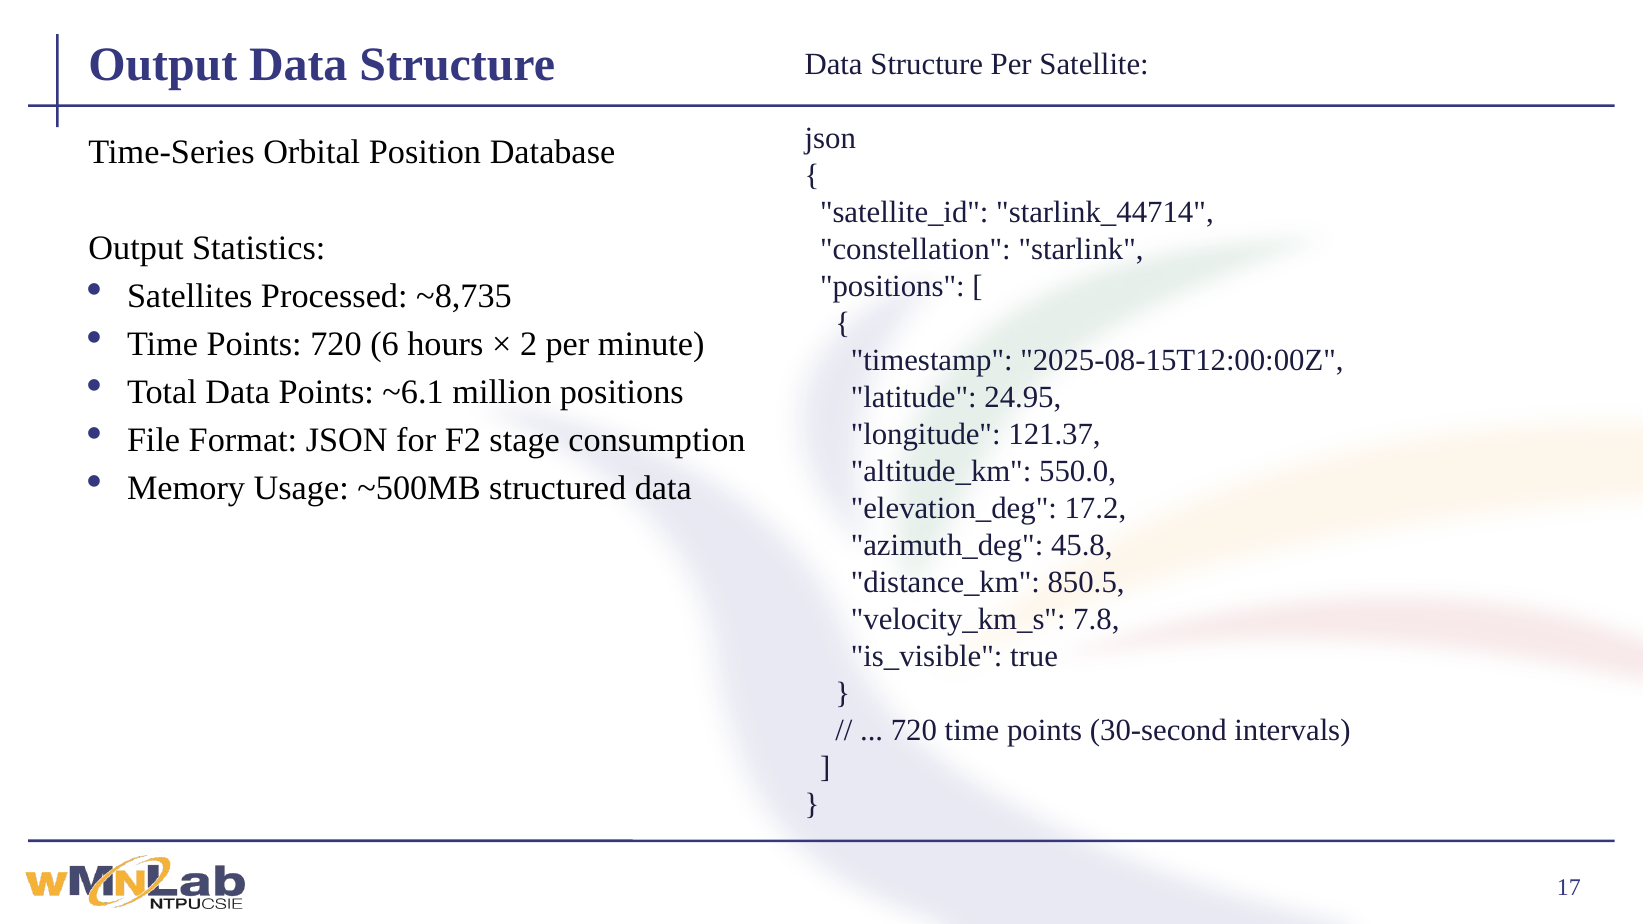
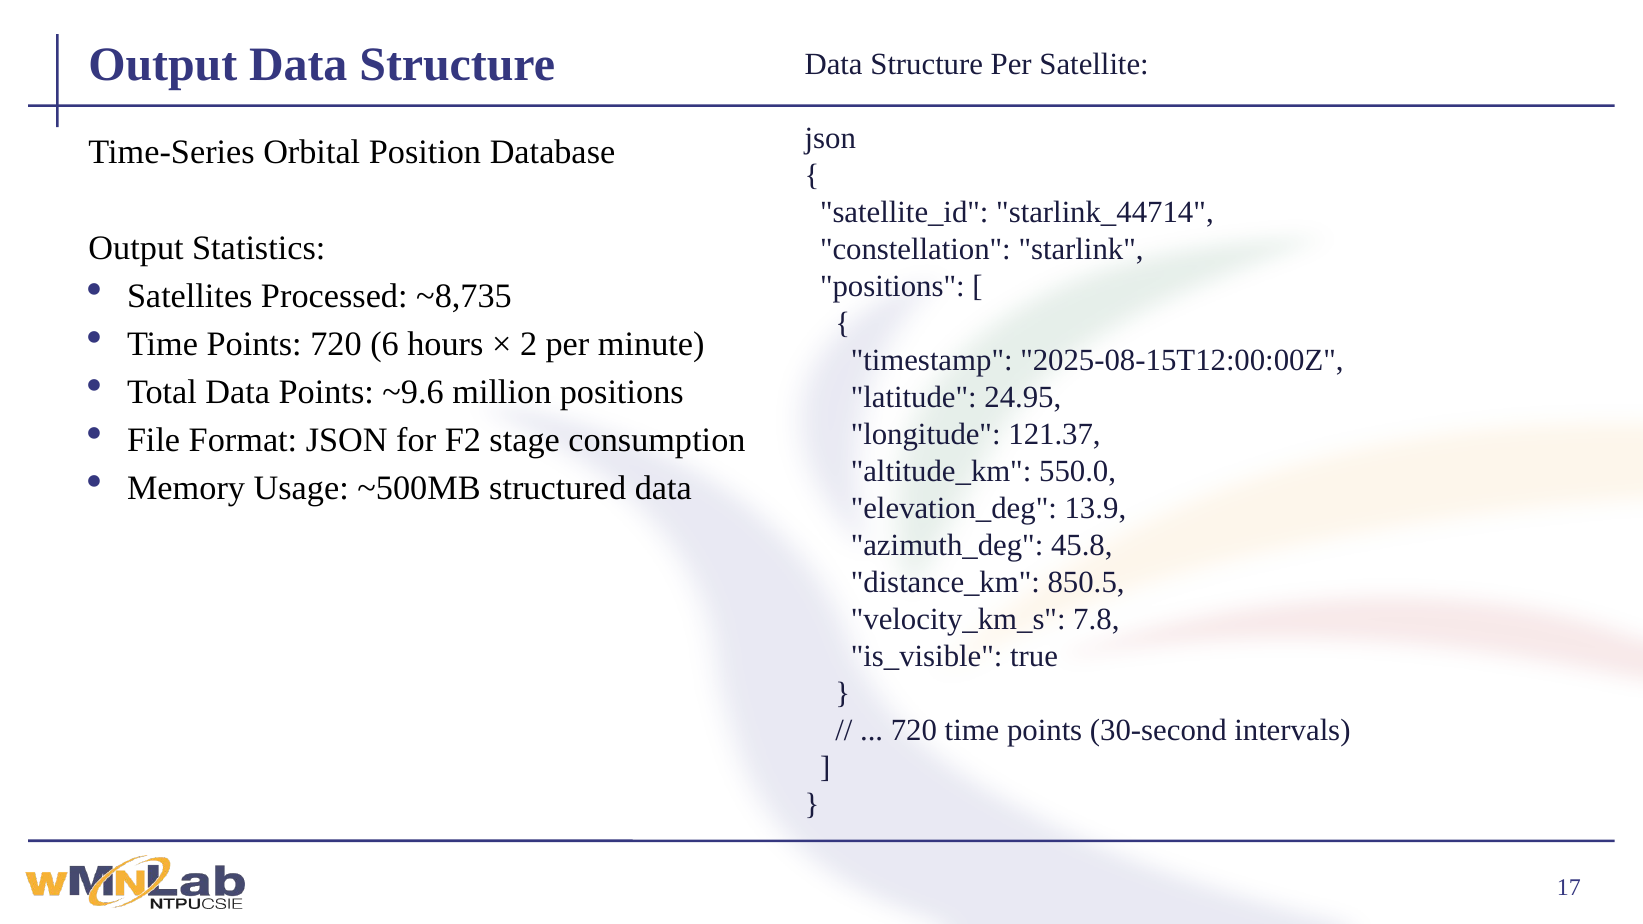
~6.1: ~6.1 -> ~9.6 (413, 392)
17.2: 17.2 -> 13.9 (1095, 508)
